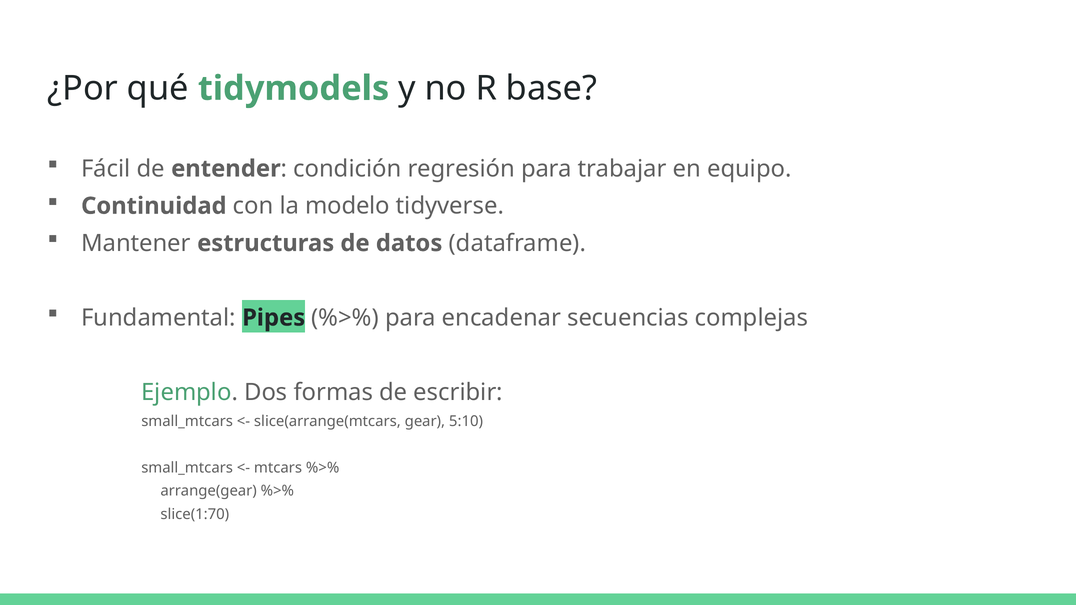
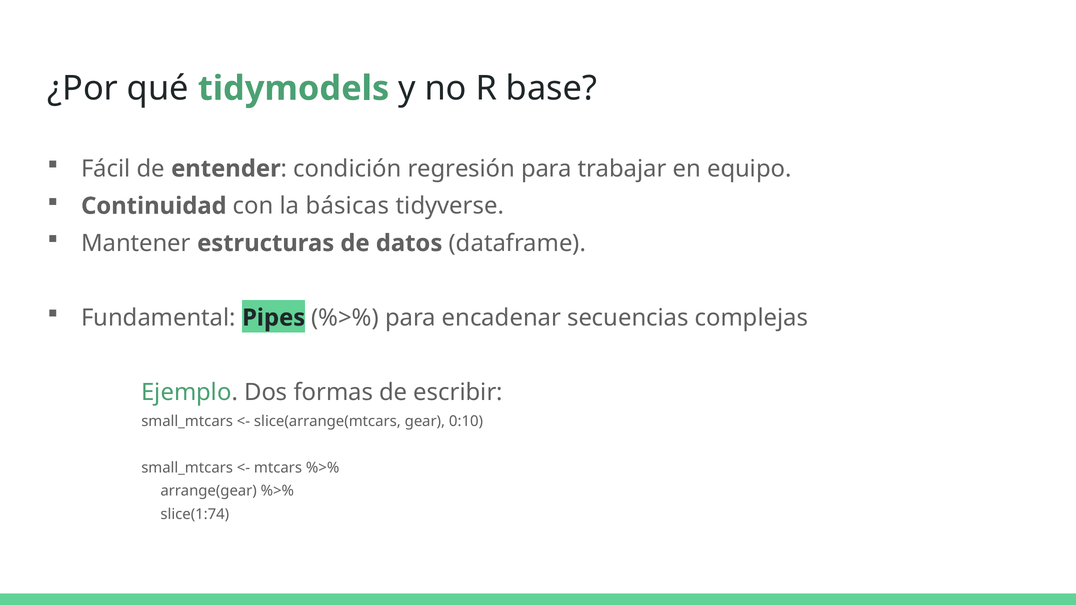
modelo: modelo -> básicas (347, 206)
5:10: 5:10 -> 0:10 (466, 421)
slice(1:70: slice(1:70 -> slice(1:74 (195, 515)
